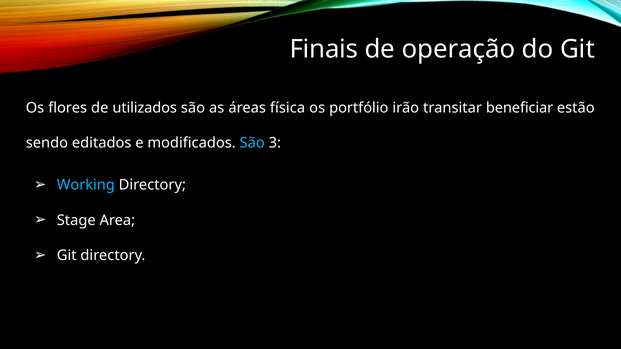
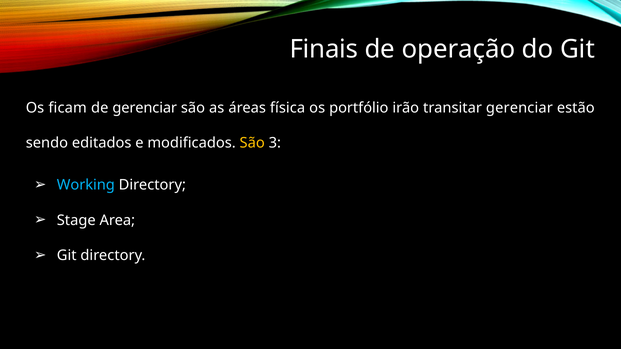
flores: flores -> ficam (68, 108)
de utilizados: utilizados -> gerenciar (145, 108)
transitar beneficiar: beneficiar -> gerenciar (519, 108)
São colour: light blue -> yellow (252, 143)
